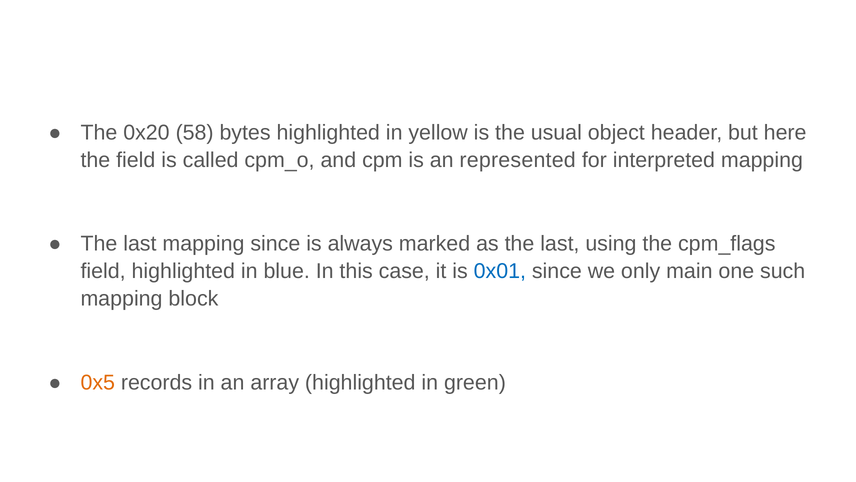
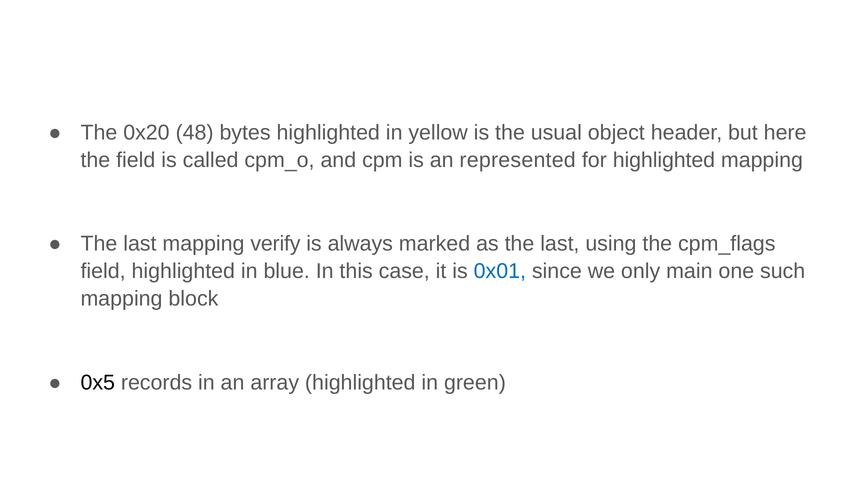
58: 58 -> 48 (195, 132)
for interpreted: interpreted -> highlighted (664, 160)
mapping since: since -> verify (275, 243)
0x5 colour: orange -> black (98, 382)
